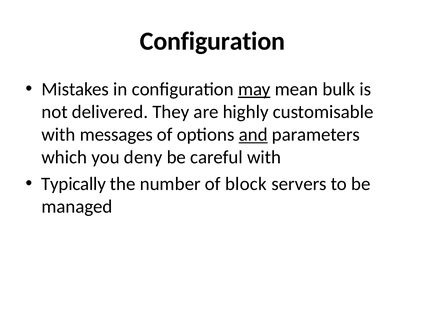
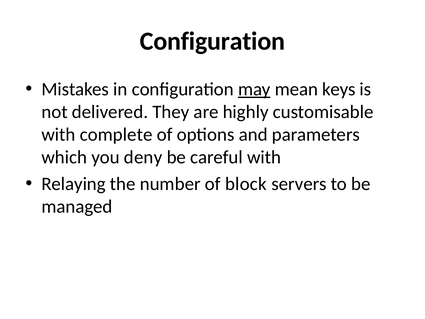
bulk: bulk -> keys (339, 89)
messages: messages -> complete (116, 135)
and underline: present -> none (253, 135)
Typically: Typically -> Relaying (74, 184)
